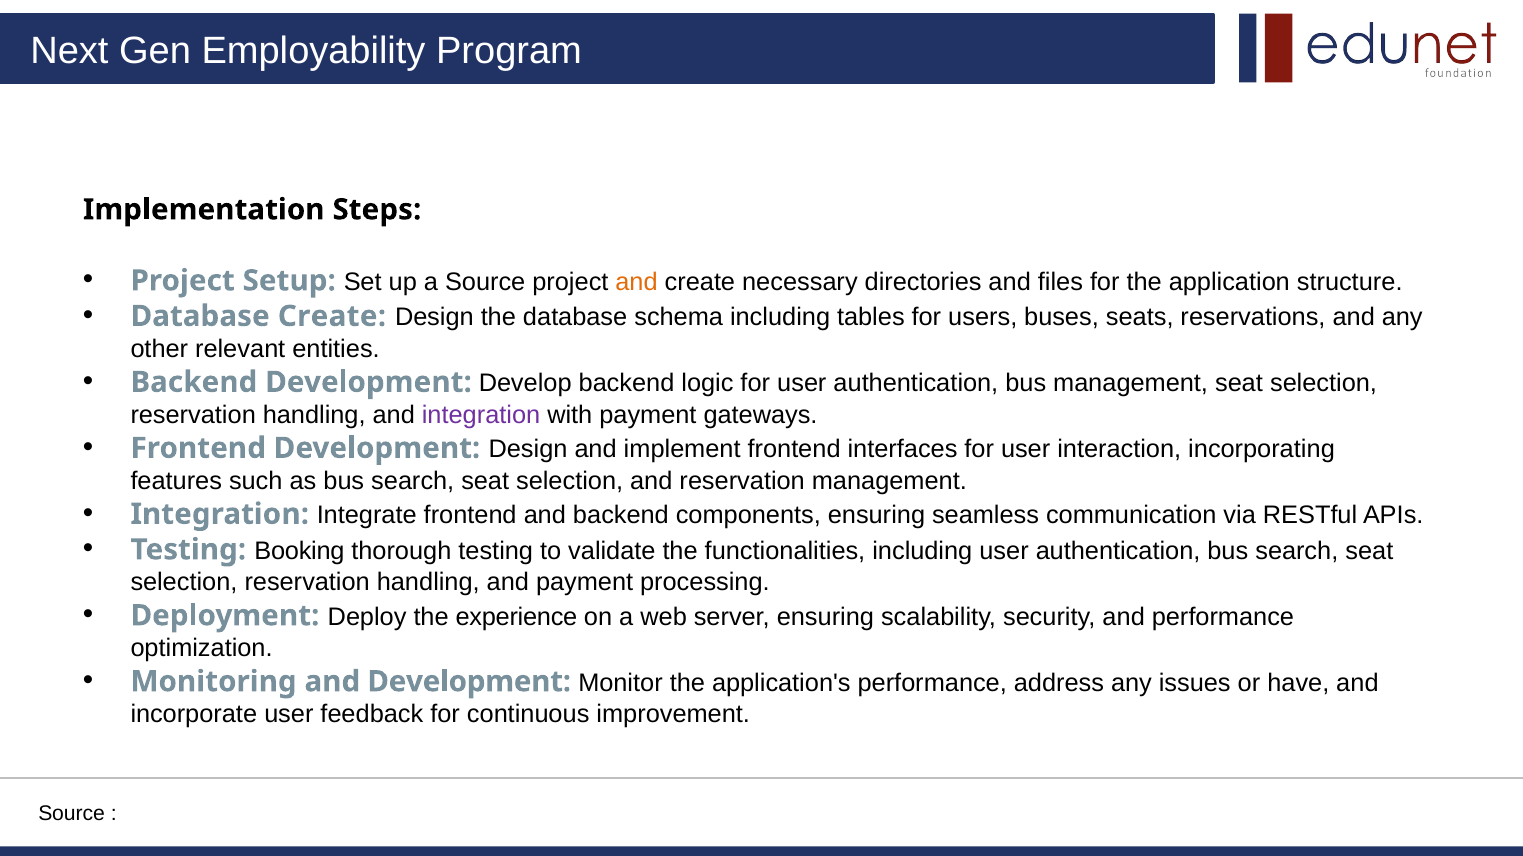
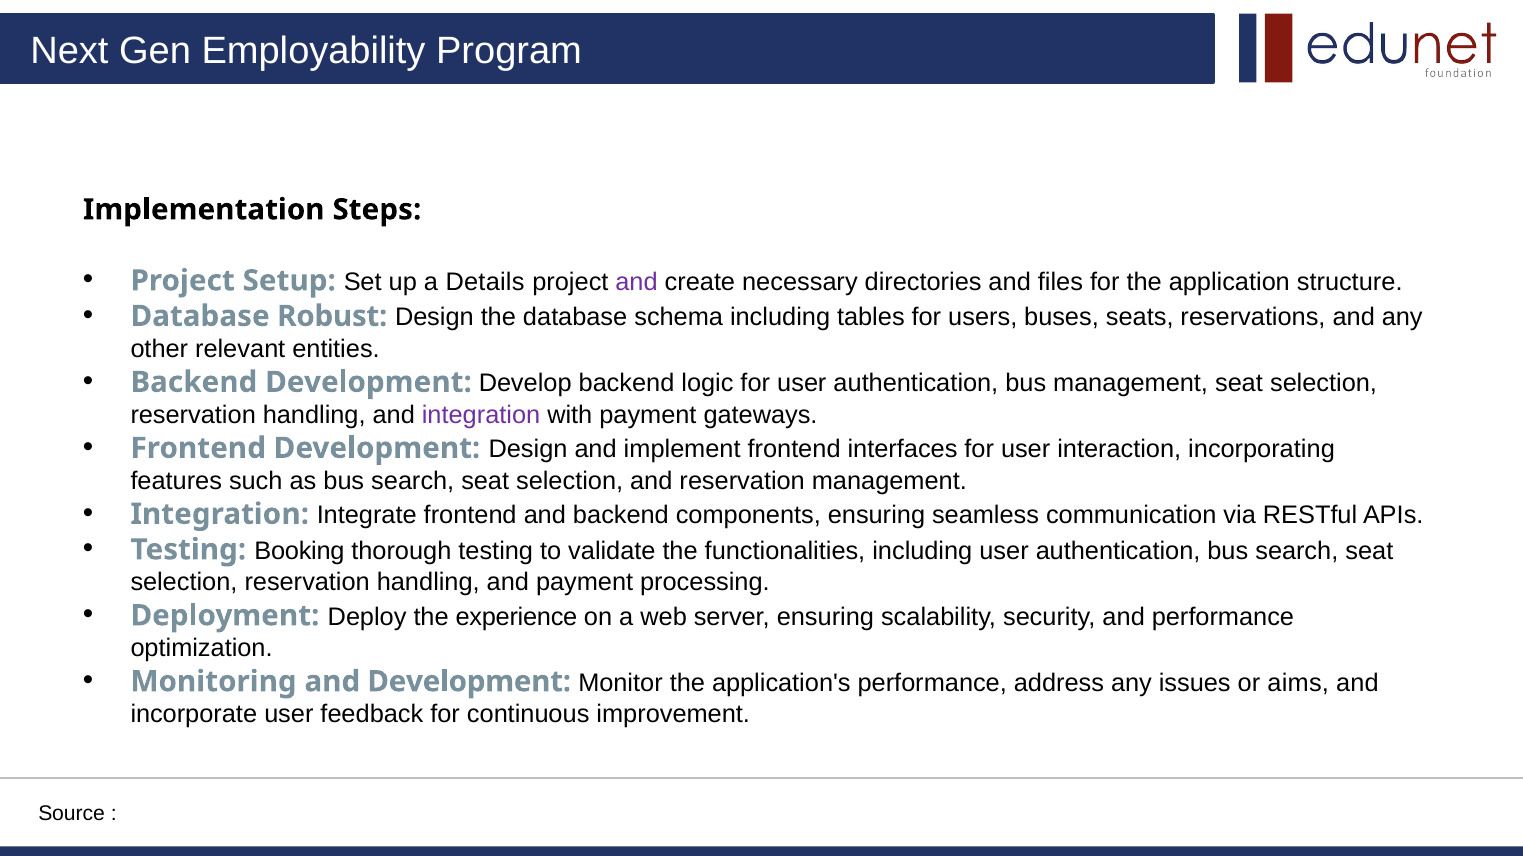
a Source: Source -> Details (485, 282)
and colour: orange -> purple (637, 282)
Database Create: Create -> Robust (332, 316)
have: have -> aims (1298, 684)
